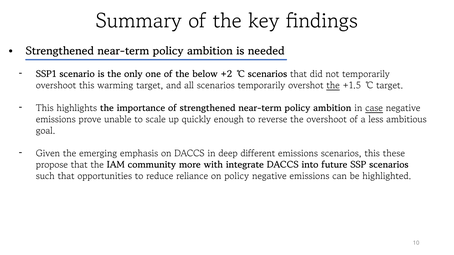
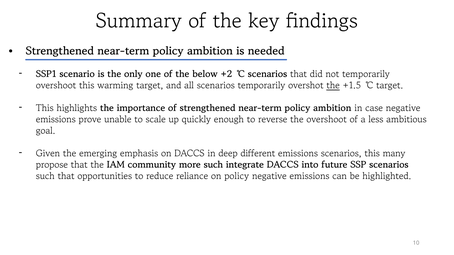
case underline: present -> none (374, 109)
these: these -> many (394, 154)
more with: with -> such (213, 166)
